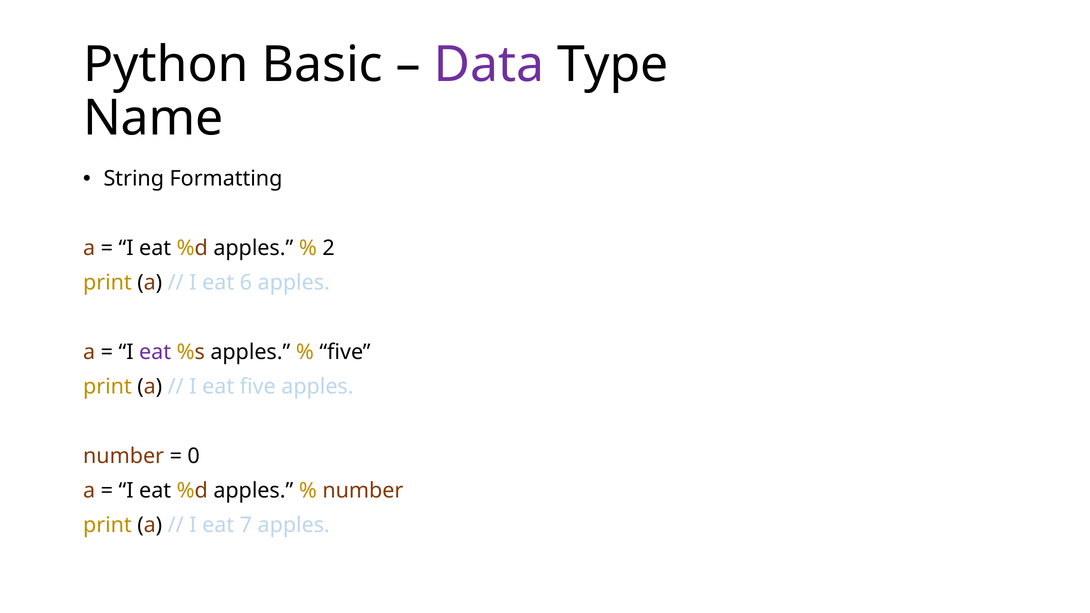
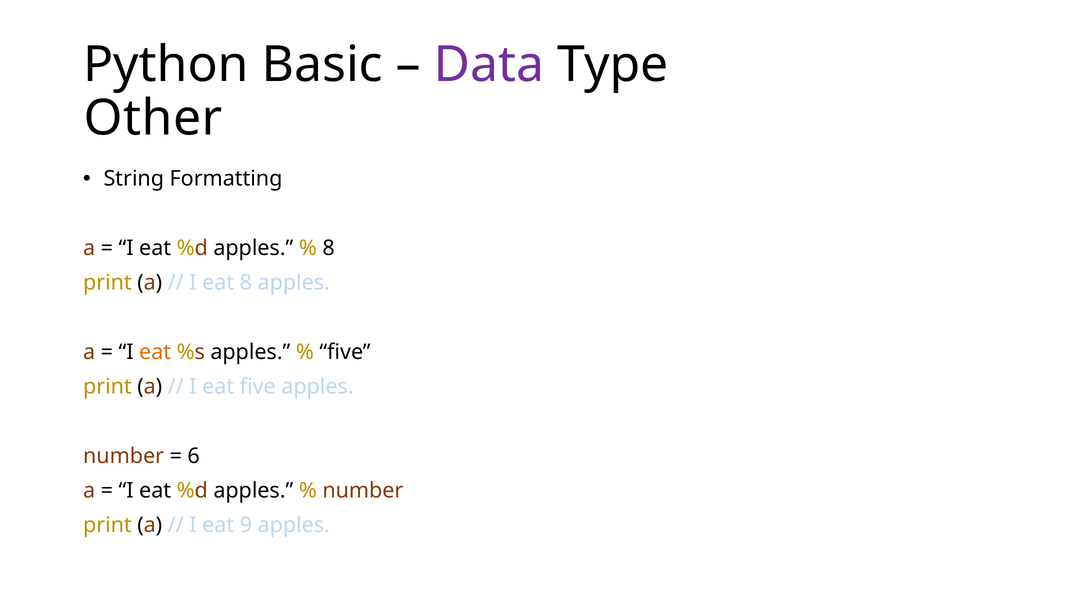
Name: Name -> Other (153, 119)
2: 2 -> 8 (329, 248)
eat 6: 6 -> 8 (246, 283)
eat colour: purple -> orange (155, 352)
0: 0 -> 6 (194, 456)
7: 7 -> 9 (246, 525)
